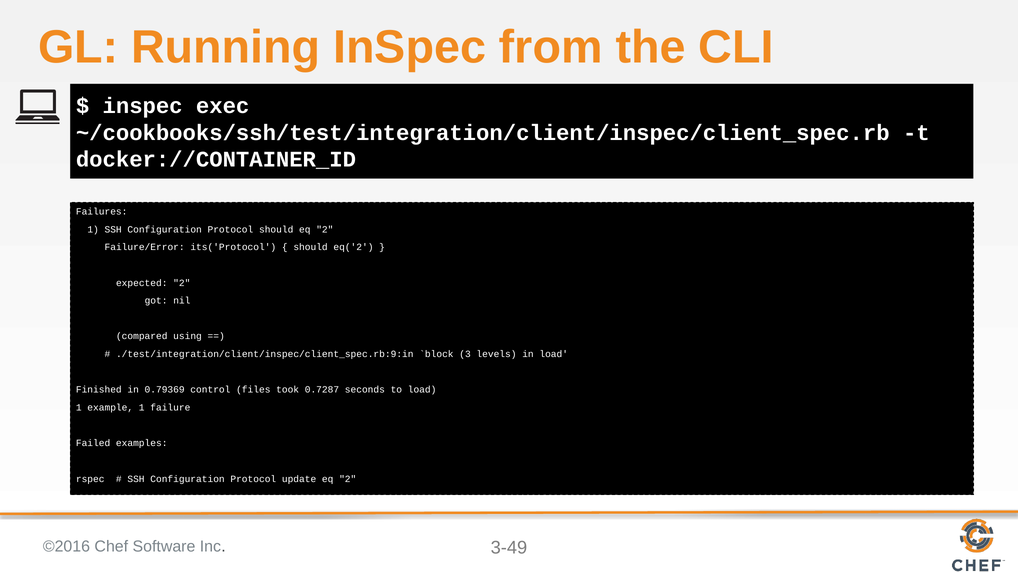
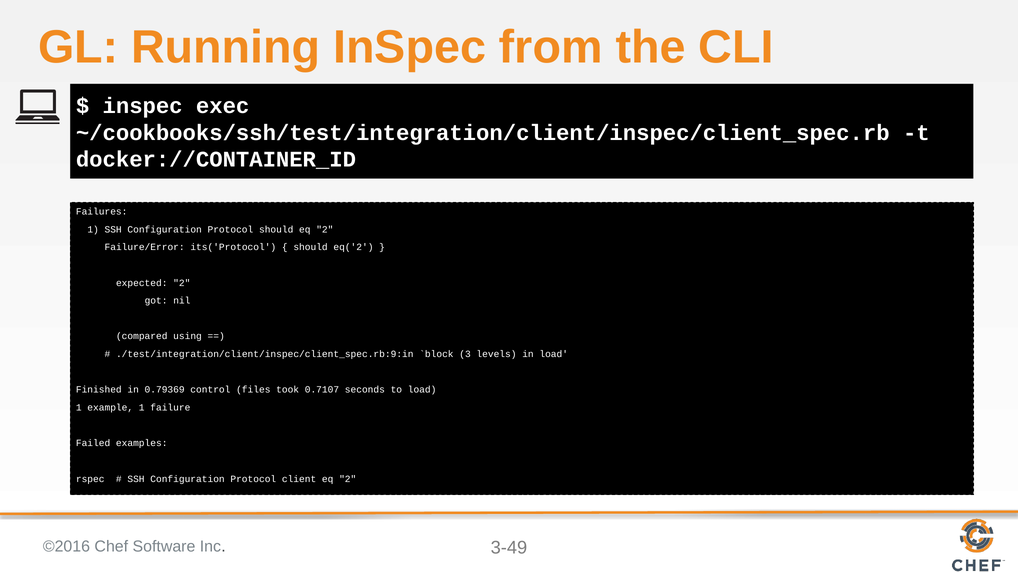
0.7287: 0.7287 -> 0.7107 (322, 390)
update: update -> client (299, 479)
